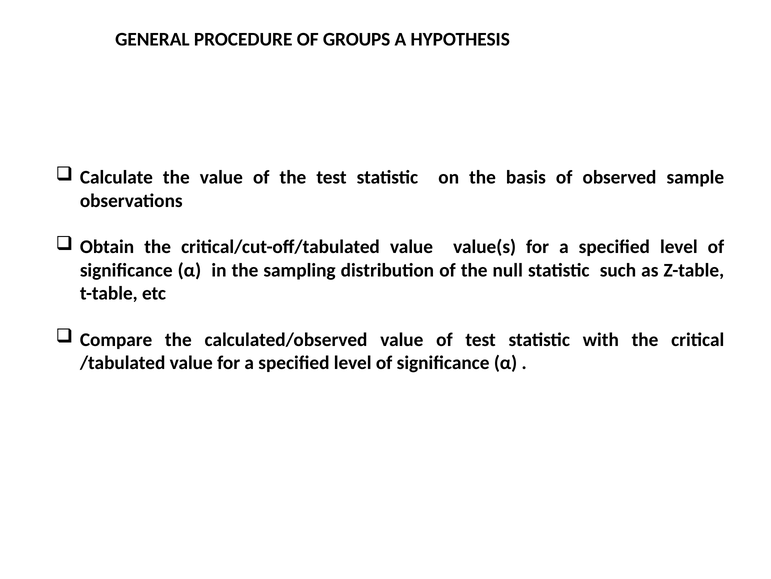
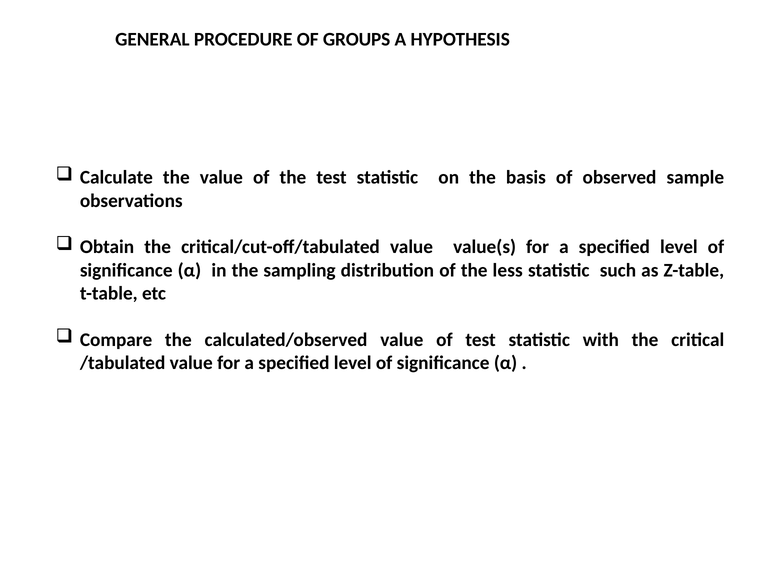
null: null -> less (508, 270)
